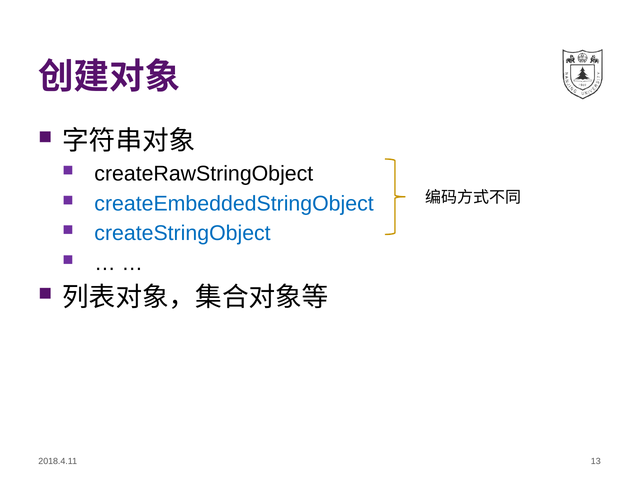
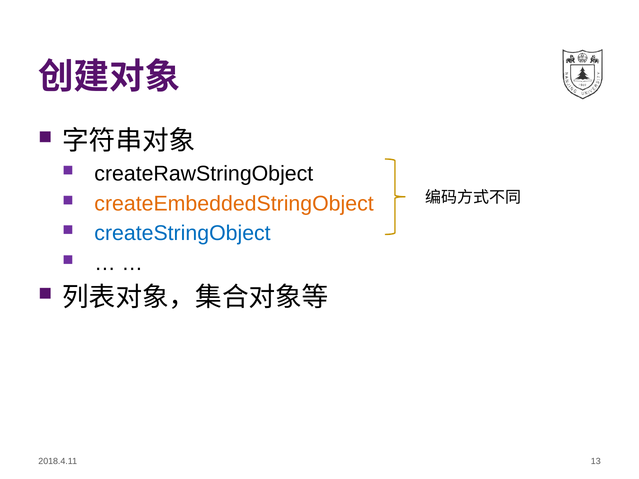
createEmbeddedStringObject colour: blue -> orange (234, 204)
